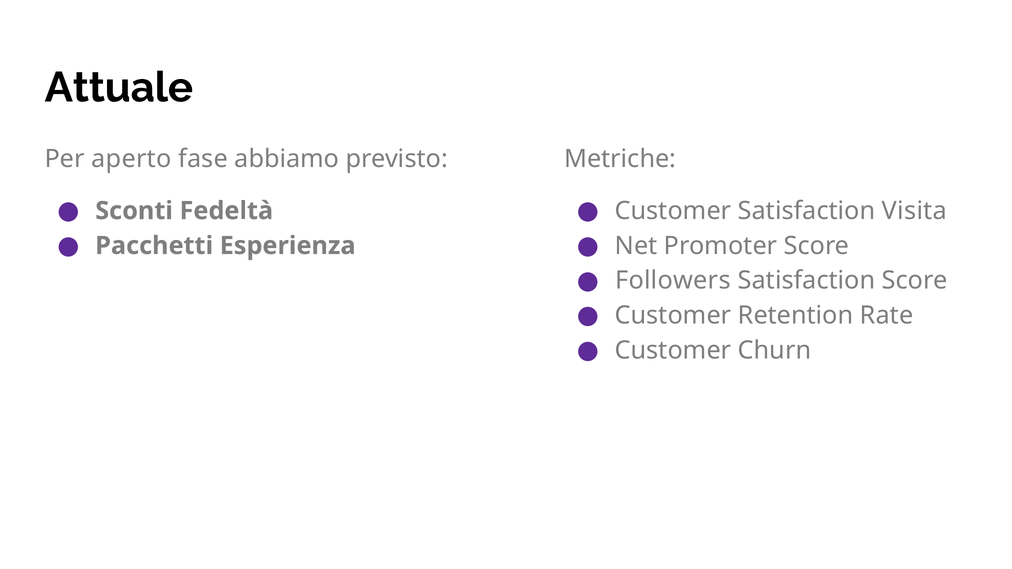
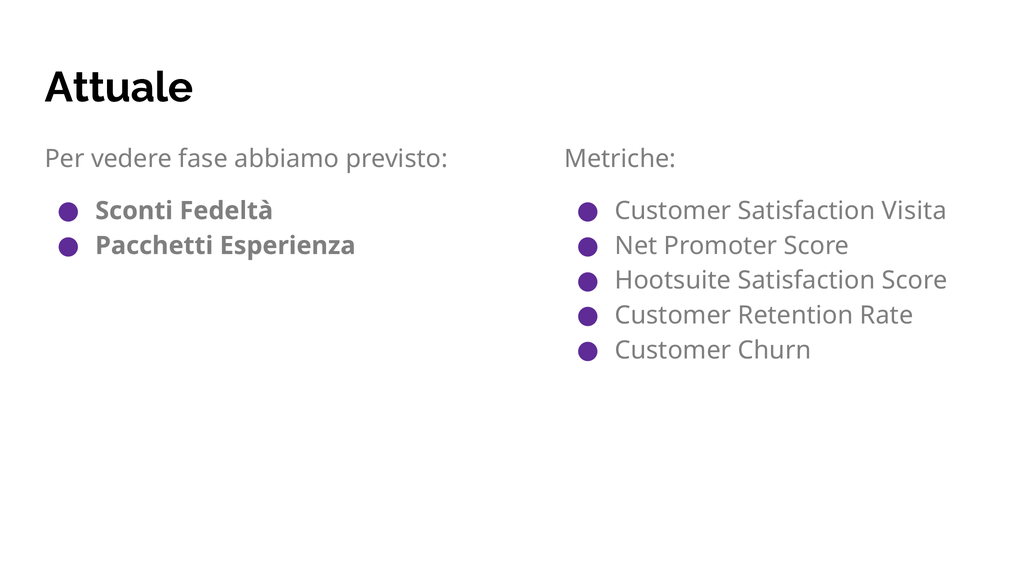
aperto: aperto -> vedere (132, 159)
Followers: Followers -> Hootsuite (673, 281)
